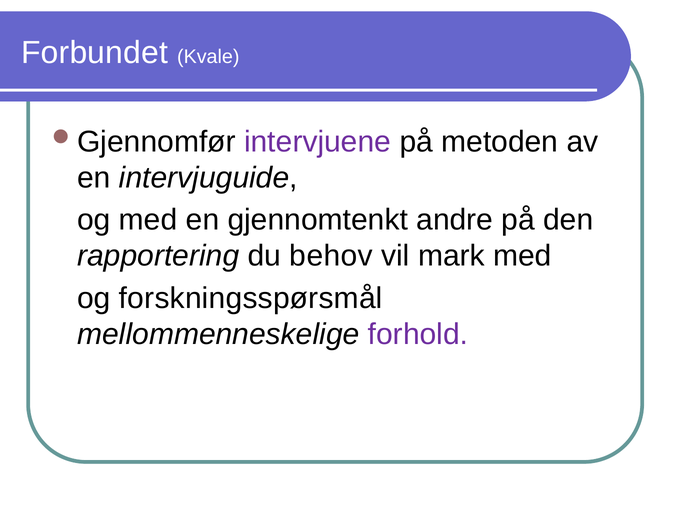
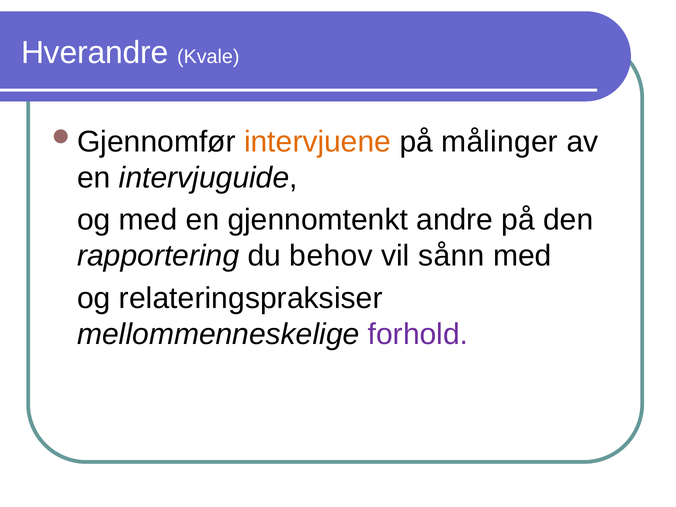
Forbundet: Forbundet -> Hverandre (95, 53)
intervjuene colour: purple -> orange (318, 142)
metoden: metoden -> målinger (500, 142)
mark: mark -> sånn (451, 256)
forskningsspørsmål: forskningsspørsmål -> relateringspraksiser (251, 298)
